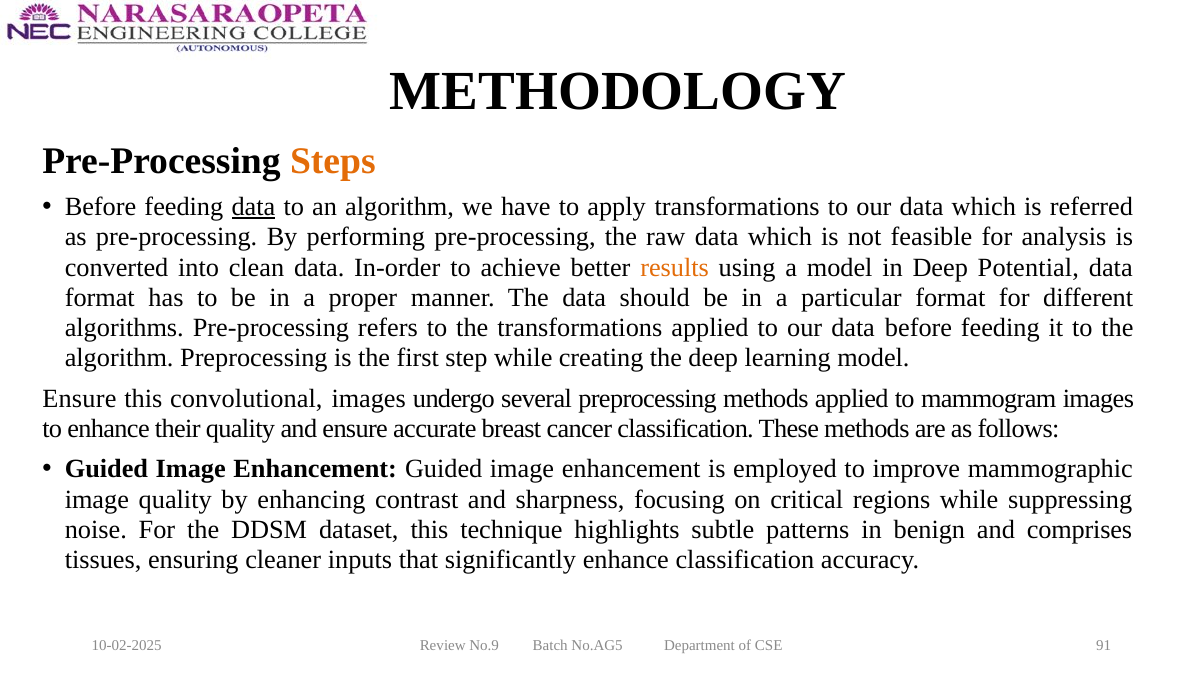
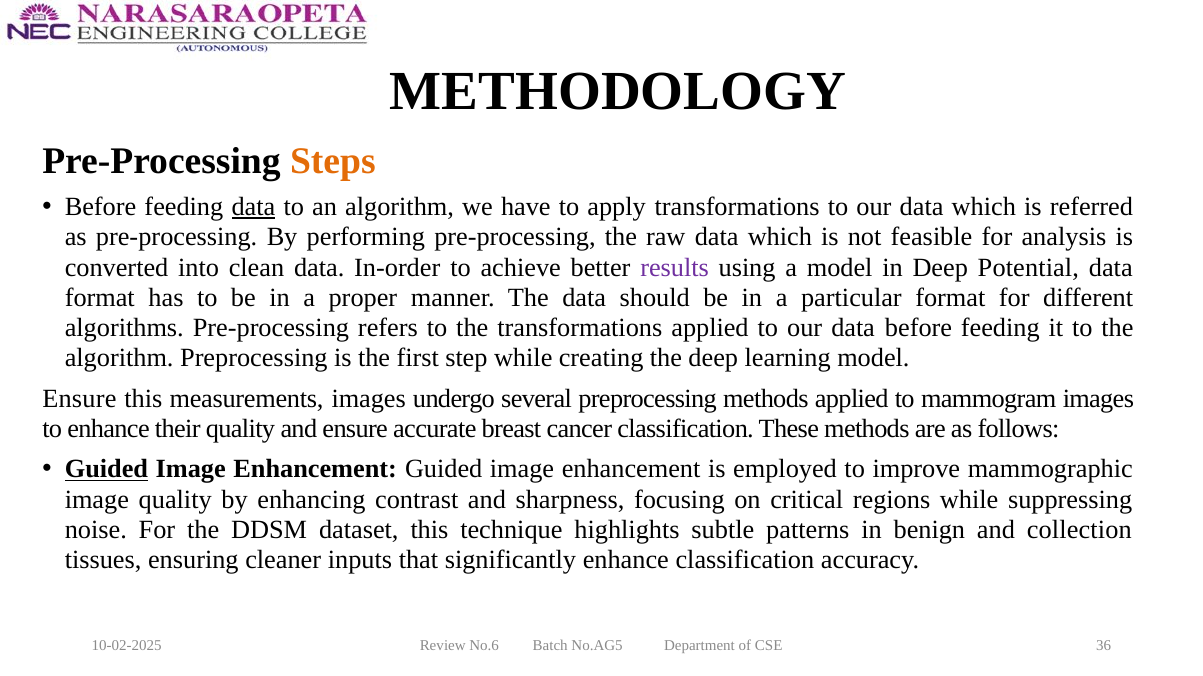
results colour: orange -> purple (675, 268)
convolutional: convolutional -> measurements (246, 399)
Guided underline: none -> present (106, 470)
comprises: comprises -> collection (1079, 530)
No.9: No.9 -> No.6 (484, 646)
91: 91 -> 36 (1104, 646)
